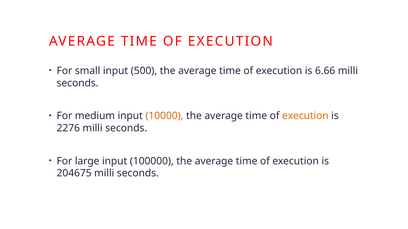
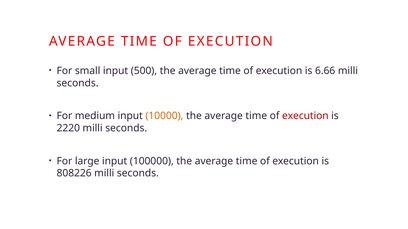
execution colour: orange -> red (305, 116)
2276: 2276 -> 2220 (68, 128)
204675: 204675 -> 808226 (74, 174)
